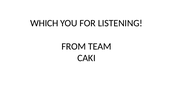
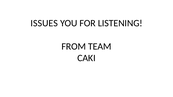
WHICH: WHICH -> ISSUES (44, 23)
